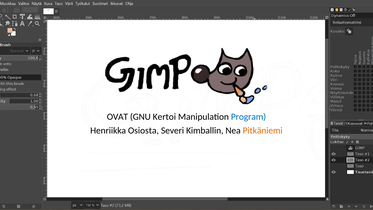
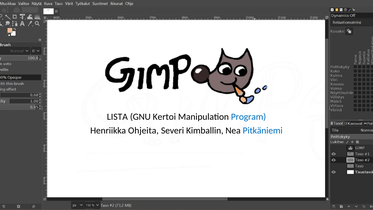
OVAT: OVAT -> LISTA (117, 117)
Osiosta: Osiosta -> Ohjeita (143, 131)
Pitkäniemi colour: orange -> blue (263, 131)
